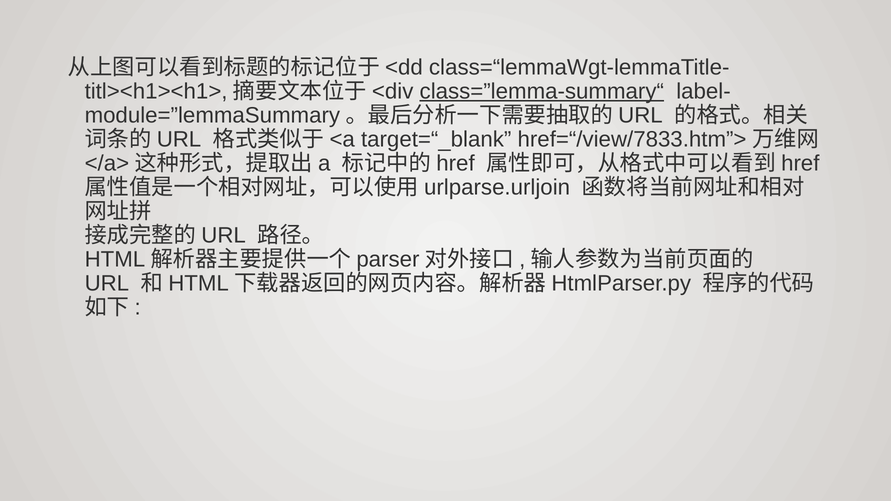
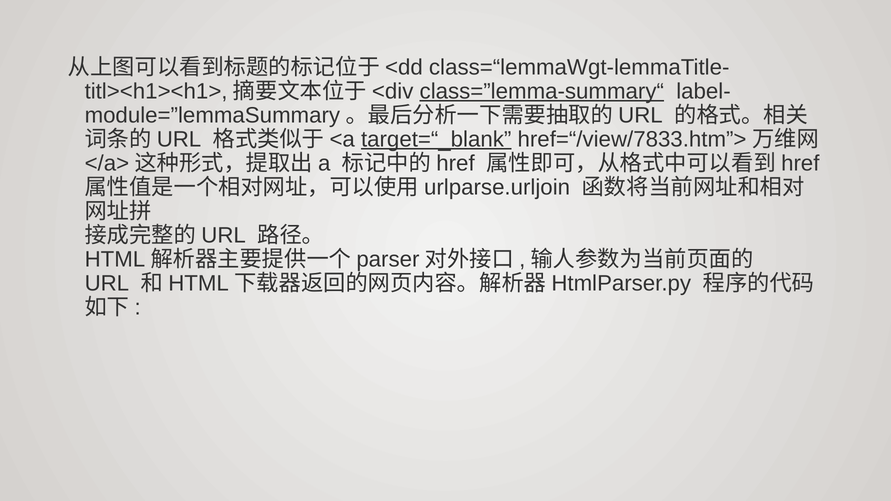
target=“_blank underline: none -> present (436, 139)
